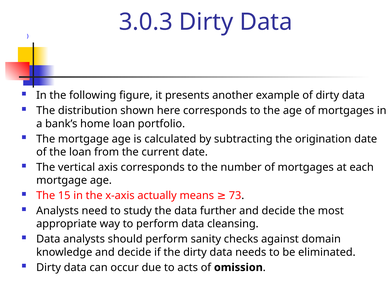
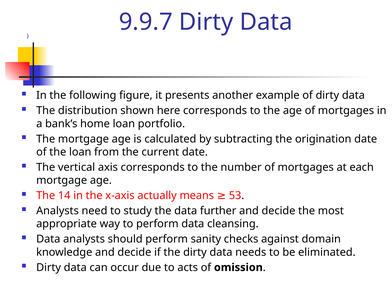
3.0.3: 3.0.3 -> 9.9.7 (146, 22)
15: 15 -> 14 (64, 196)
73: 73 -> 53 (235, 196)
